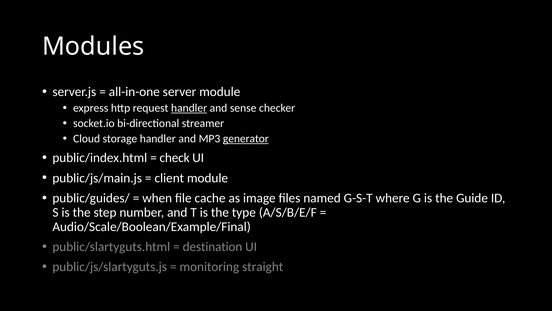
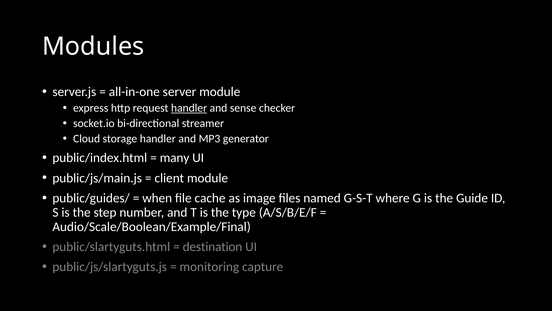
generator underline: present -> none (246, 139)
check: check -> many (175, 158)
straight: straight -> capture (263, 266)
